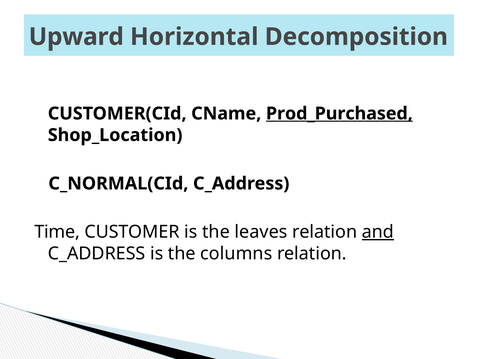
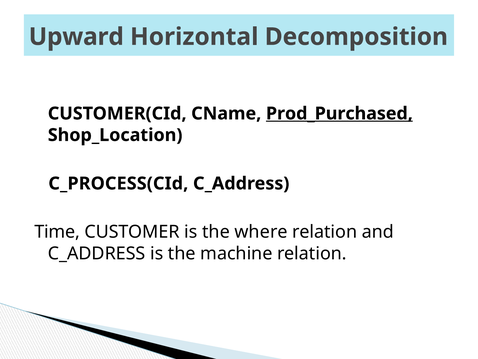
C_NORMAL(CId: C_NORMAL(CId -> C_PROCESS(CId (118, 183)
leaves: leaves -> where (261, 232)
and underline: present -> none (378, 232)
columns: columns -> machine (236, 253)
